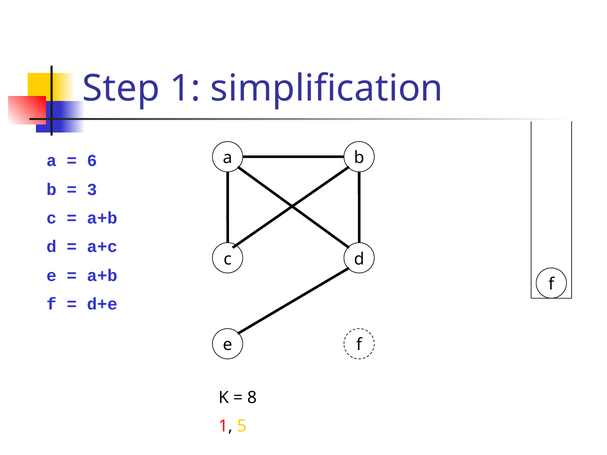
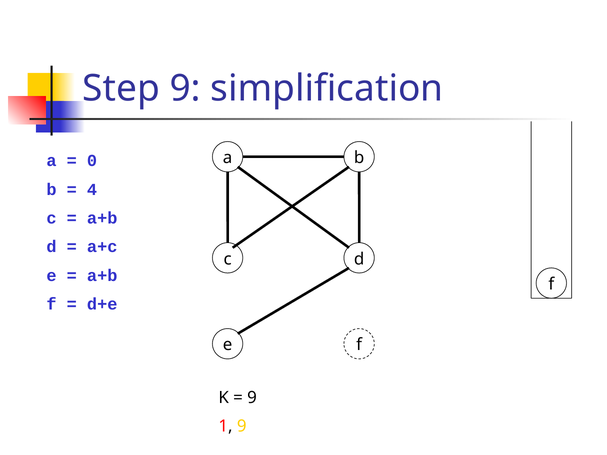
Step 1: 1 -> 9 (185, 89)
6: 6 -> 0 (92, 161)
3: 3 -> 4 (92, 190)
8: 8 -> 9 (252, 398)
1 5: 5 -> 9 (242, 426)
